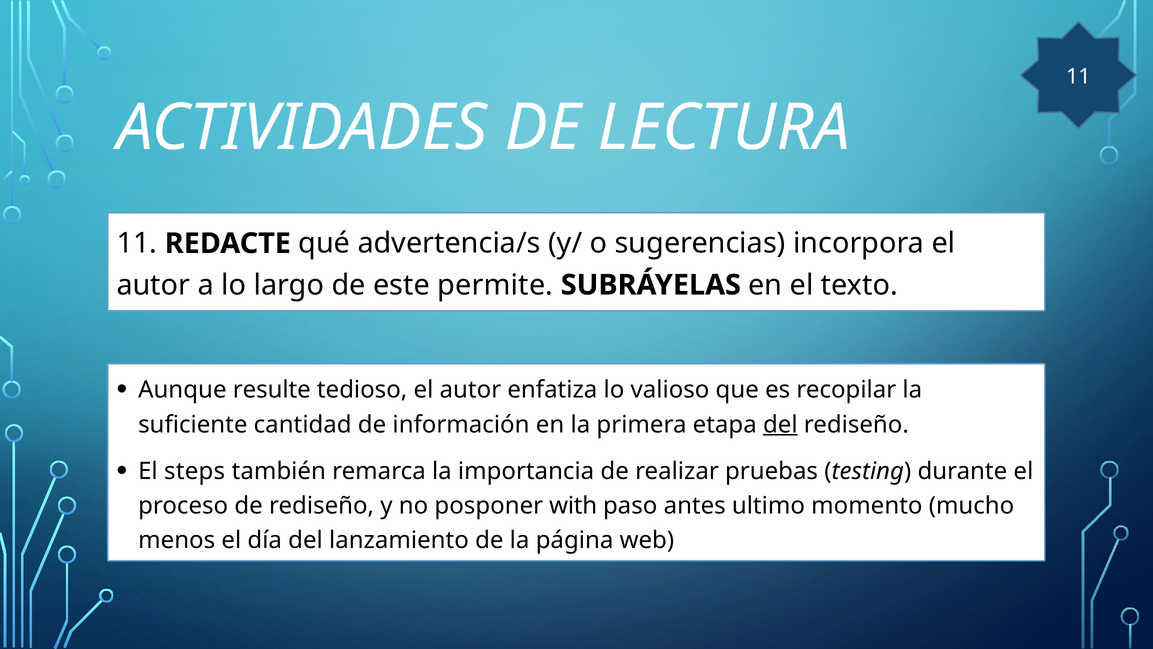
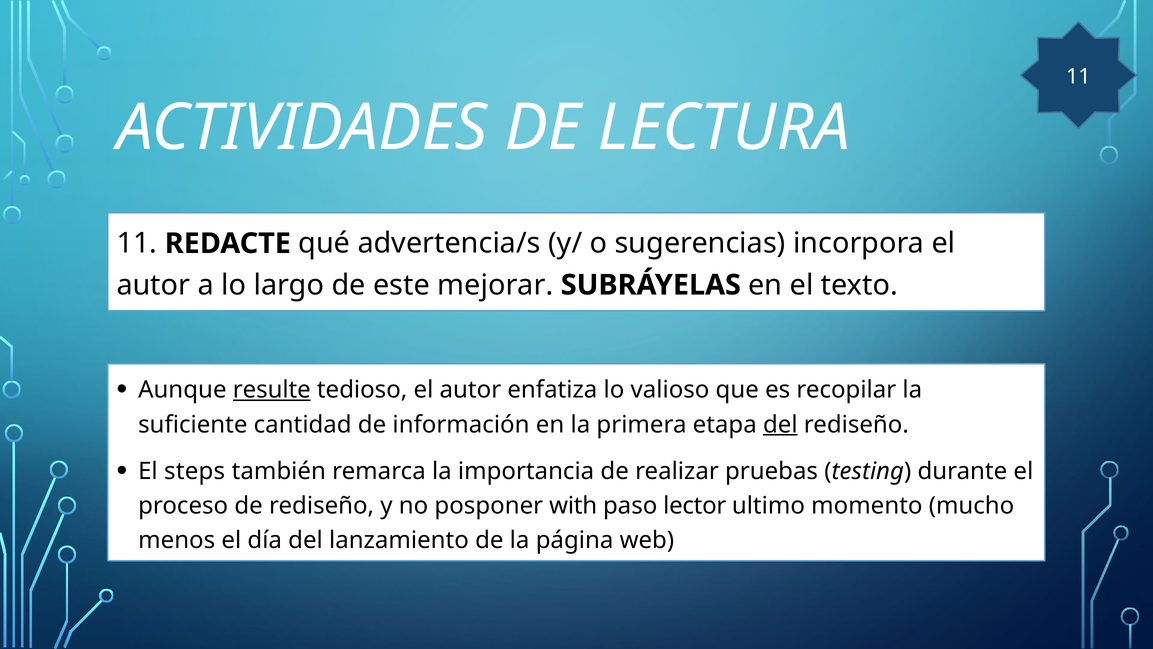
permite: permite -> mejorar (495, 285)
resulte underline: none -> present (272, 390)
antes: antes -> lector (695, 505)
